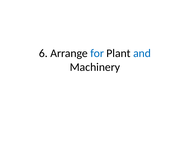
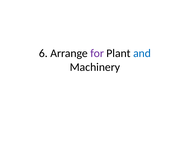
for colour: blue -> purple (97, 53)
